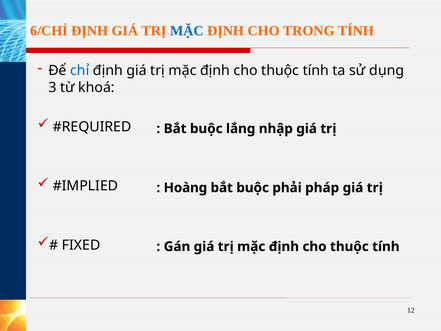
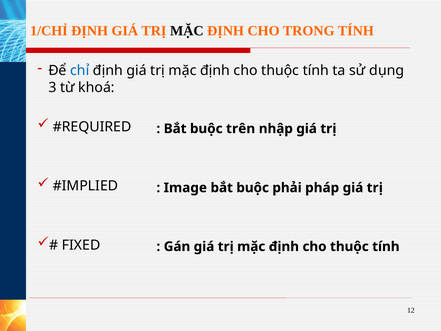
6/CHỈ: 6/CHỈ -> 1/CHỈ (49, 31)
MẶC colour: blue -> black (187, 31)
lắng: lắng -> trên (241, 129)
Hoàng: Hoàng -> Image (185, 188)
